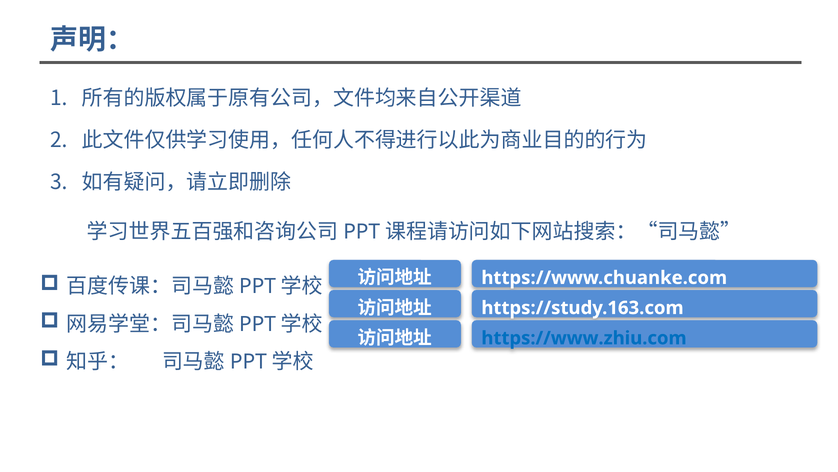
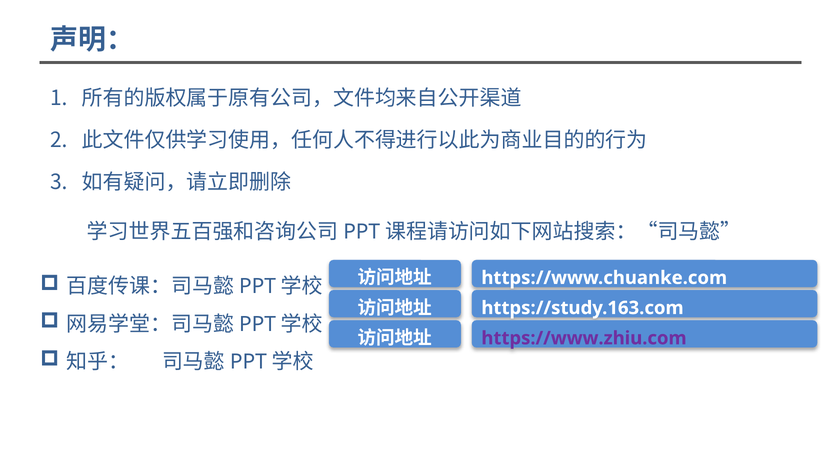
https://www.zhiu.com colour: blue -> purple (584, 338)
